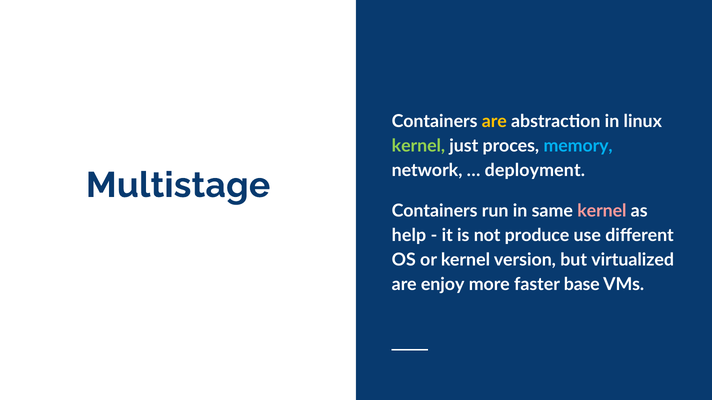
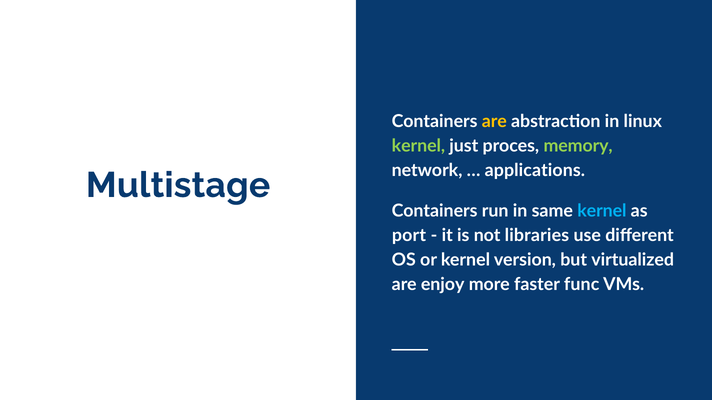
memory colour: light blue -> light green (578, 146)
deployment: deployment -> applications (535, 171)
kernel colour: pink -> light blue (602, 211)
help: help -> port (409, 236)
produce: produce -> libraries (537, 236)
base: base -> func (582, 285)
